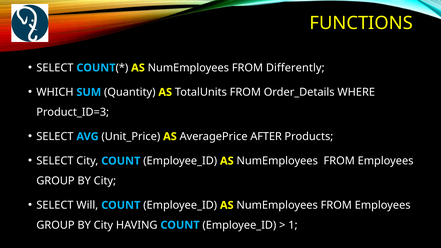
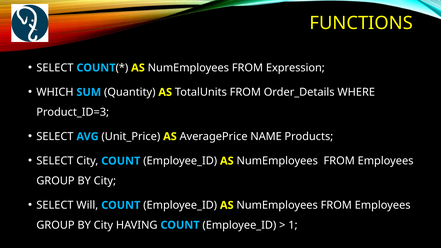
Differently: Differently -> Expression (295, 68)
AFTER: AFTER -> NAME (266, 137)
